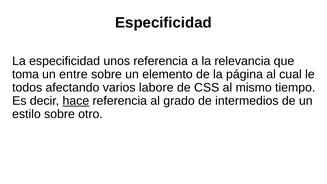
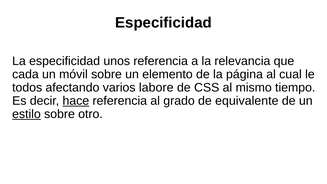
toma: toma -> cada (25, 74)
entre: entre -> móvil (73, 74)
intermedios: intermedios -> equivalente (247, 101)
estilo underline: none -> present (26, 114)
